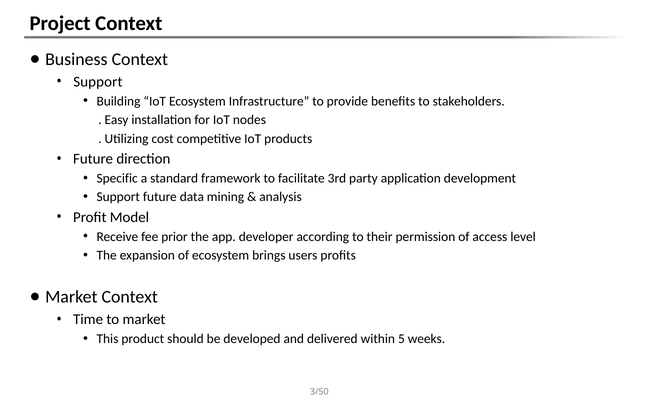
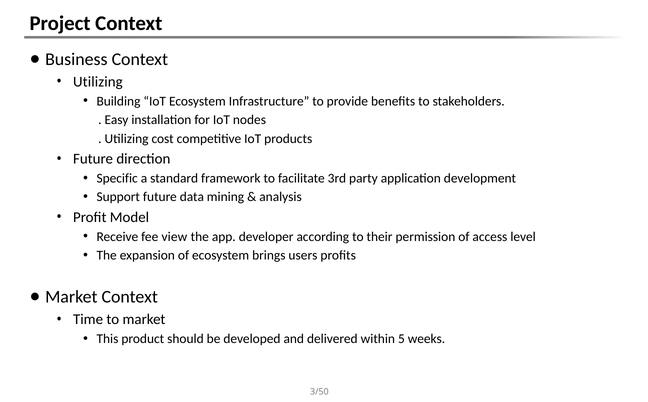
Support: Support -> Utilizing (98, 82)
prior: prior -> view (174, 237)
